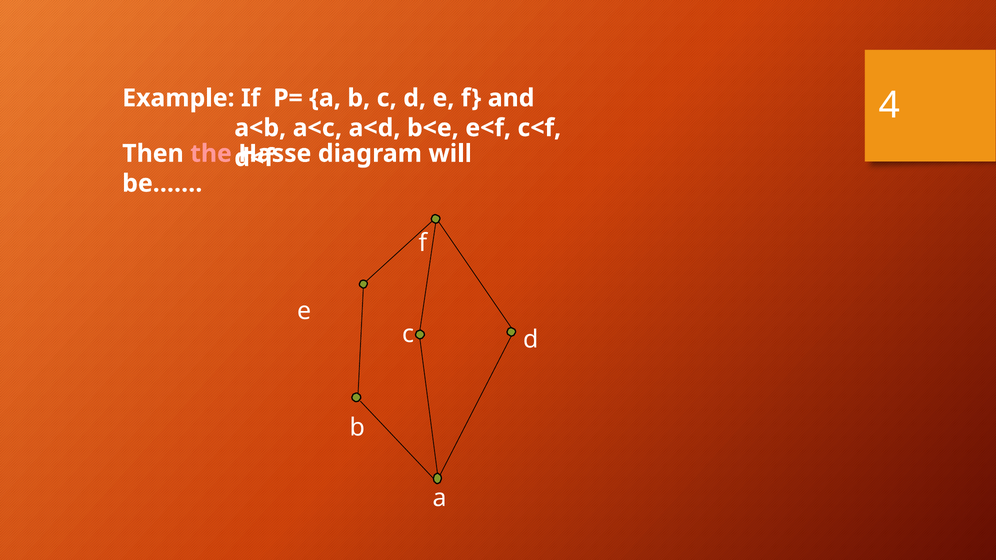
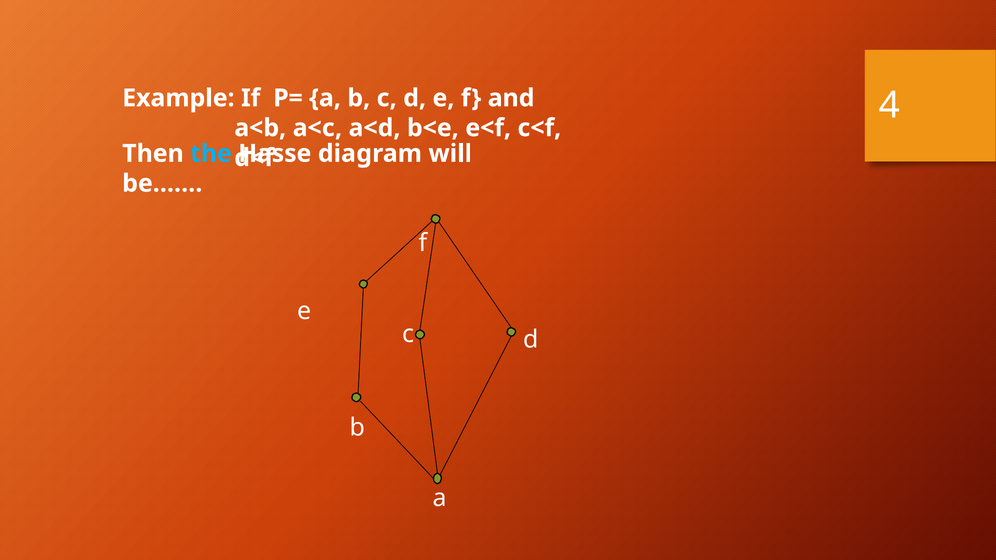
the colour: pink -> light blue (211, 154)
